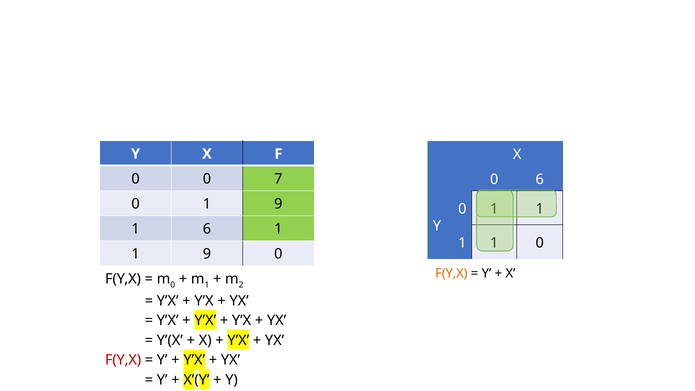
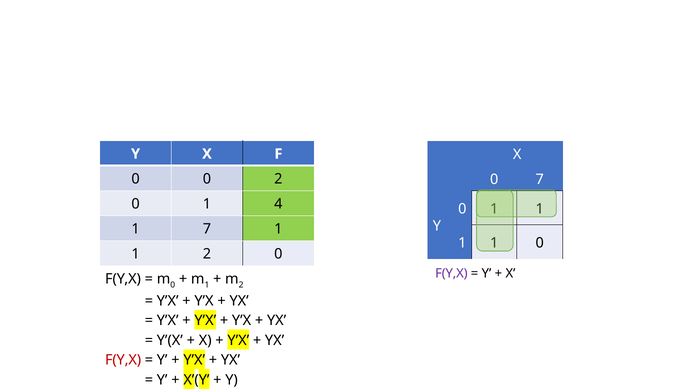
0 7: 7 -> 2 (278, 179)
0 6: 6 -> 7 (540, 179)
0 1 9: 9 -> 4 (278, 204)
1 6: 6 -> 7 (207, 229)
9: 9 -> 2 (207, 254)
F(Y,X colour: orange -> purple (451, 274)
